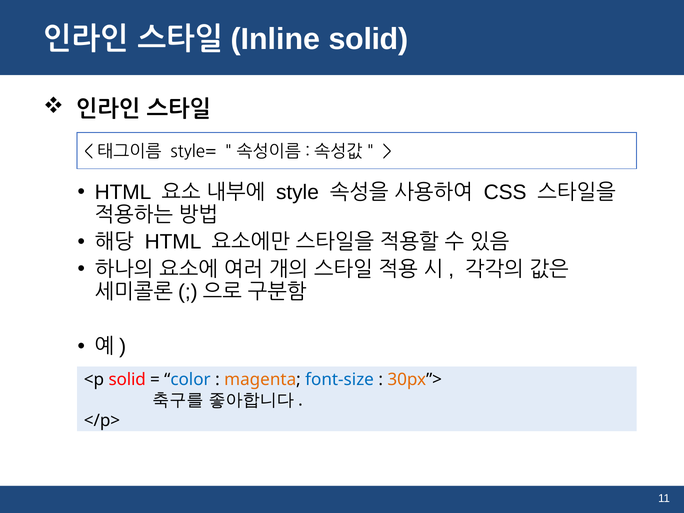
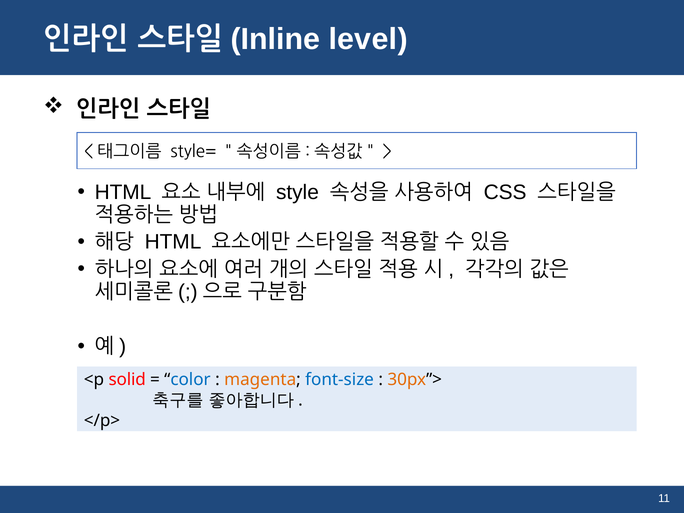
solid: solid -> level (368, 39)
